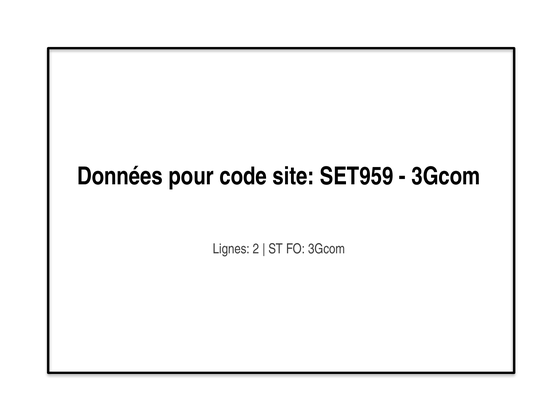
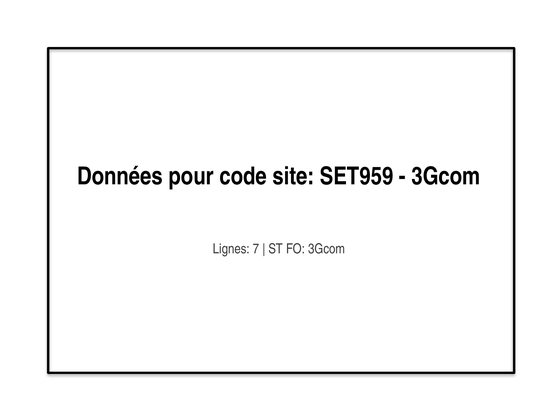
2: 2 -> 7 (256, 249)
